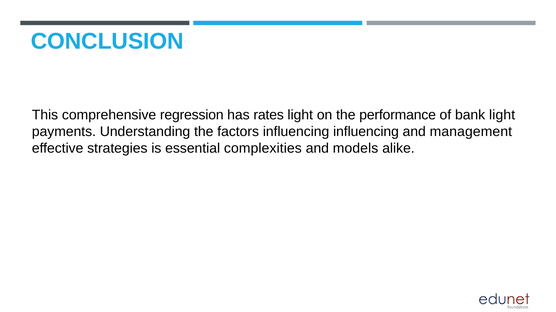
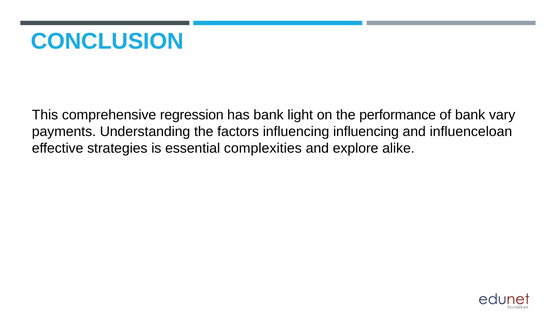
has rates: rates -> bank (269, 115)
bank light: light -> vary (502, 115)
management: management -> inﬂuenceloan (471, 132)
models: models -> explore (356, 148)
